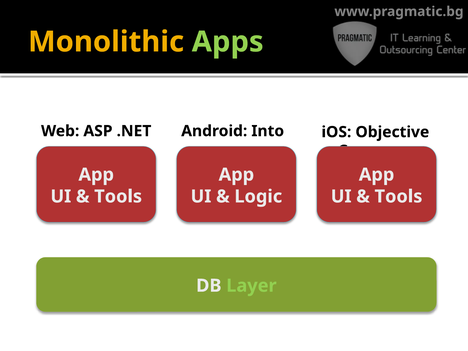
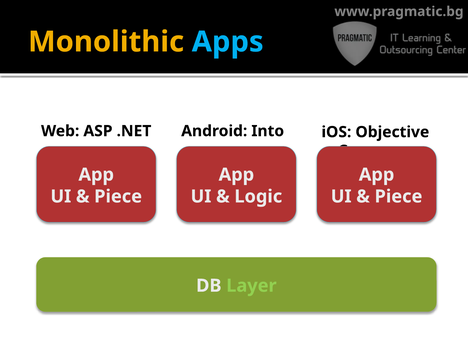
Apps colour: light green -> light blue (228, 42)
Tools: Tools -> Piece (118, 196)
Tools: Tools -> Piece (398, 196)
